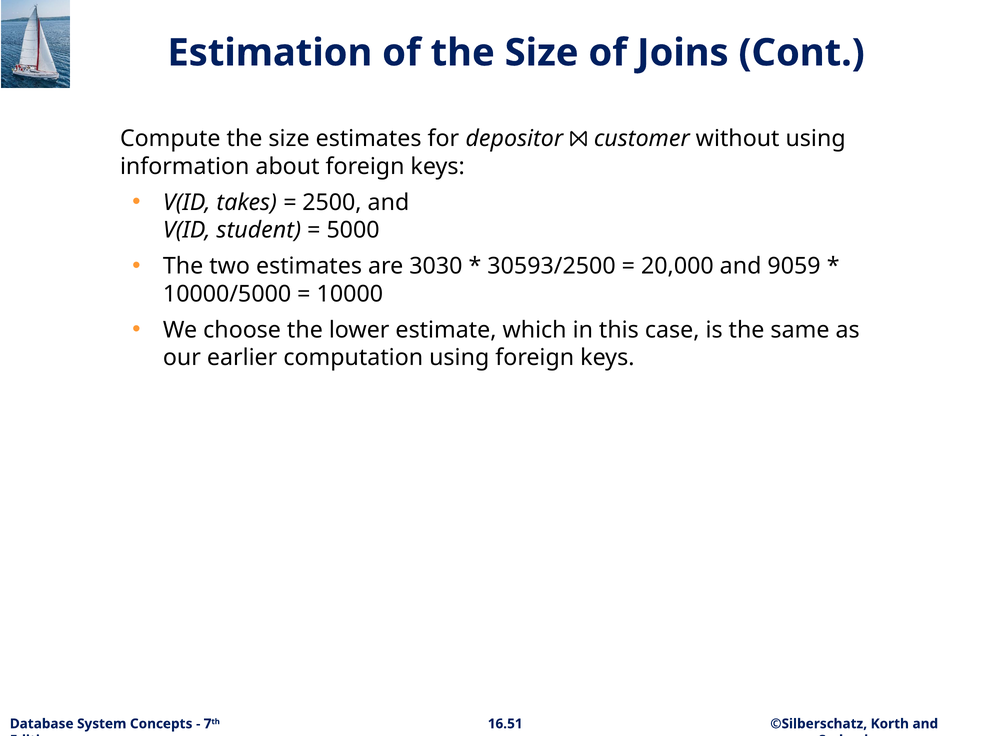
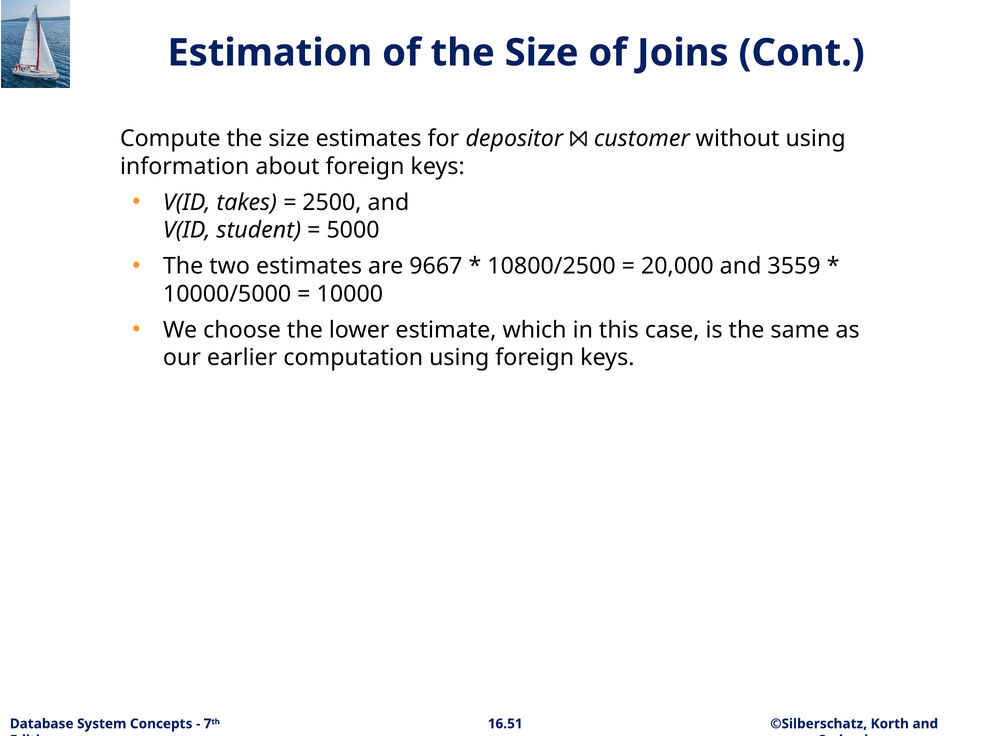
3030: 3030 -> 9667 (436, 266)
30593/2500: 30593/2500 -> 10800/2500 (552, 266)
9059: 9059 -> 3559 (794, 266)
